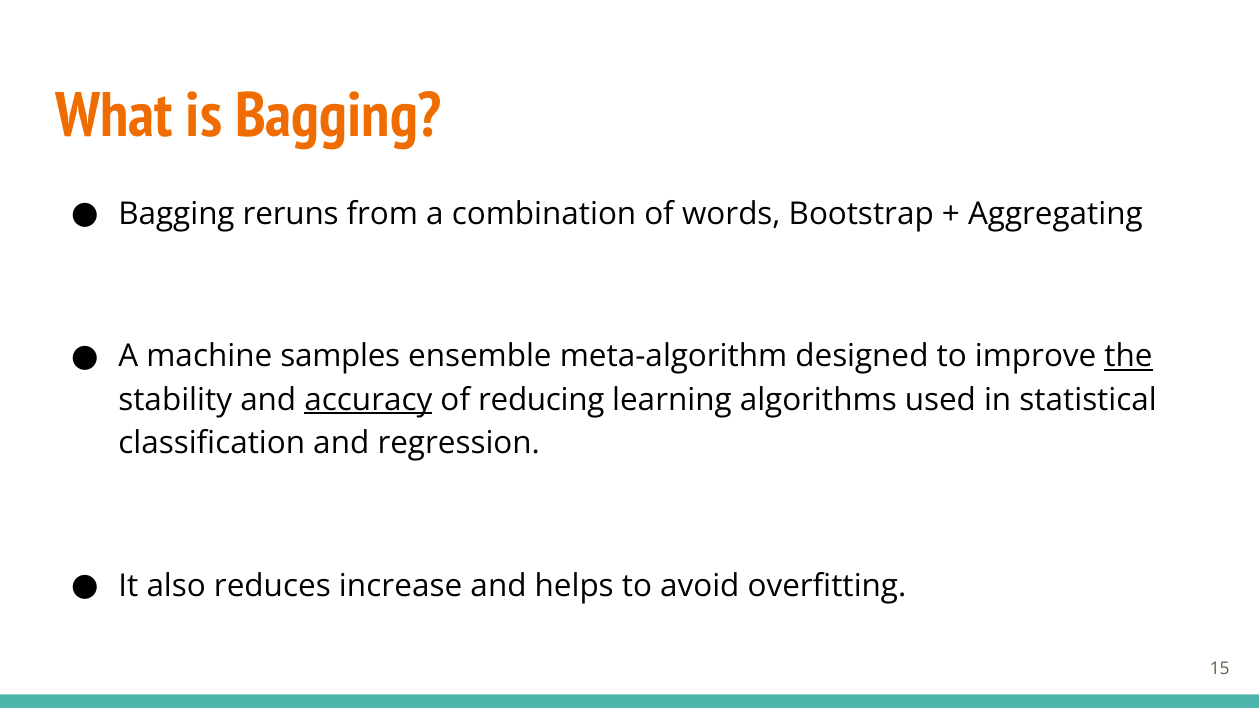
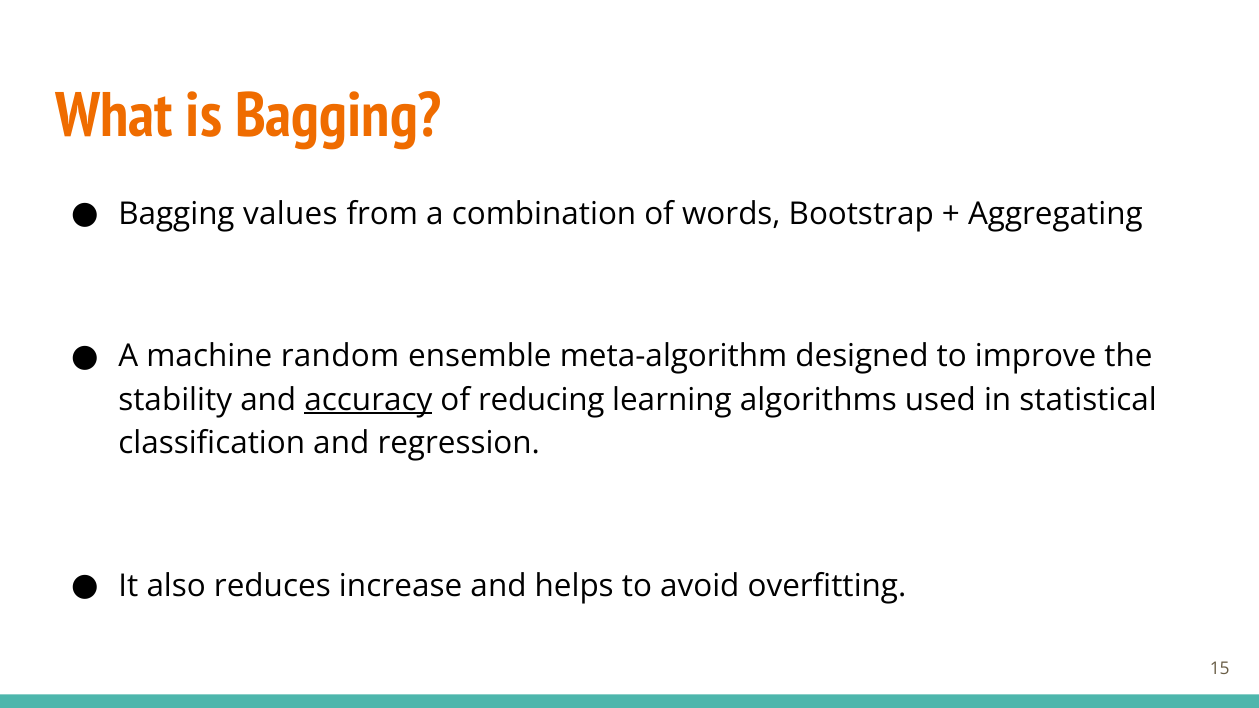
reruns: reruns -> values (290, 214)
samples: samples -> random (340, 356)
the underline: present -> none (1129, 356)
